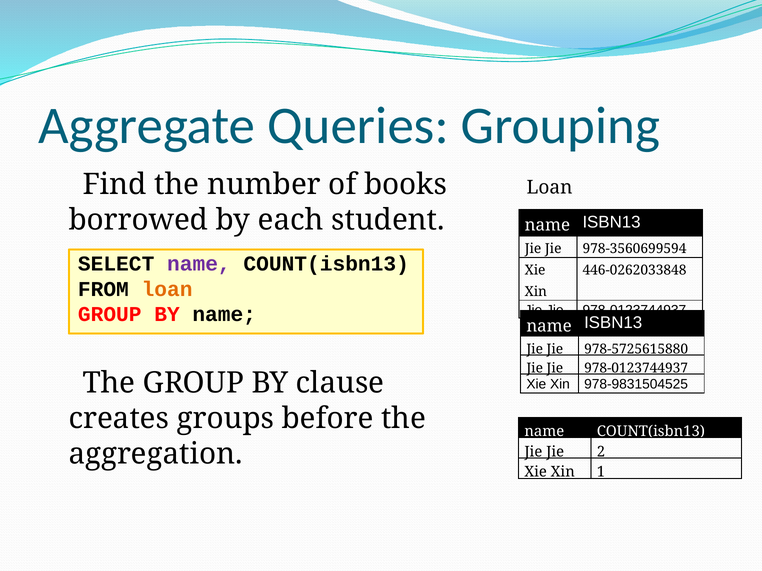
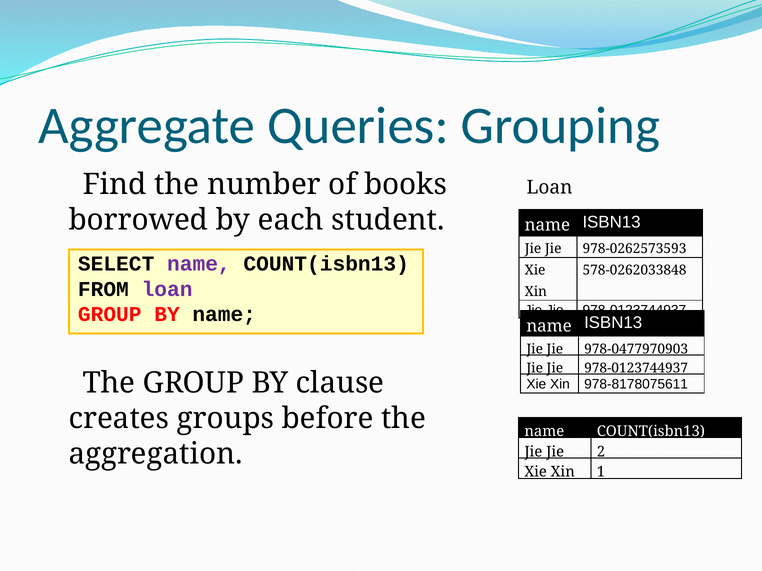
978-3560699594: 978-3560699594 -> 978-0262573593 (634, 249)
446-0262033848: 446-0262033848 -> 578-0262033848 (634, 270)
loan colour: orange -> purple (167, 289)
978-5725615880: 978-5725615880 -> 978-0477970903 (636, 349)
978-9831504525: 978-9831504525 -> 978-8178075611 (636, 385)
